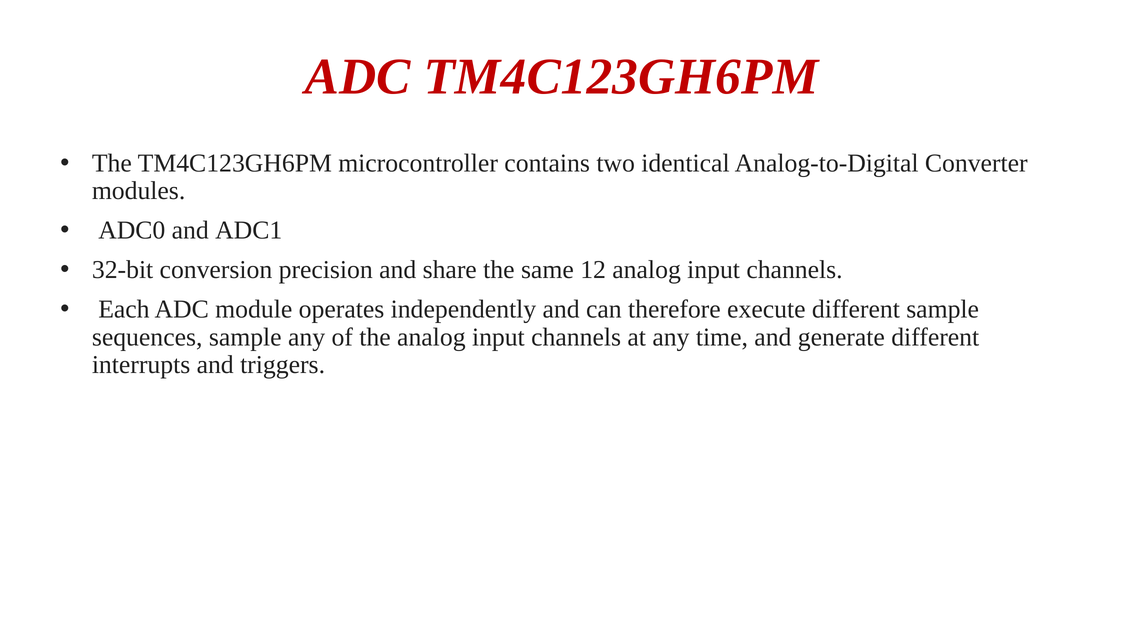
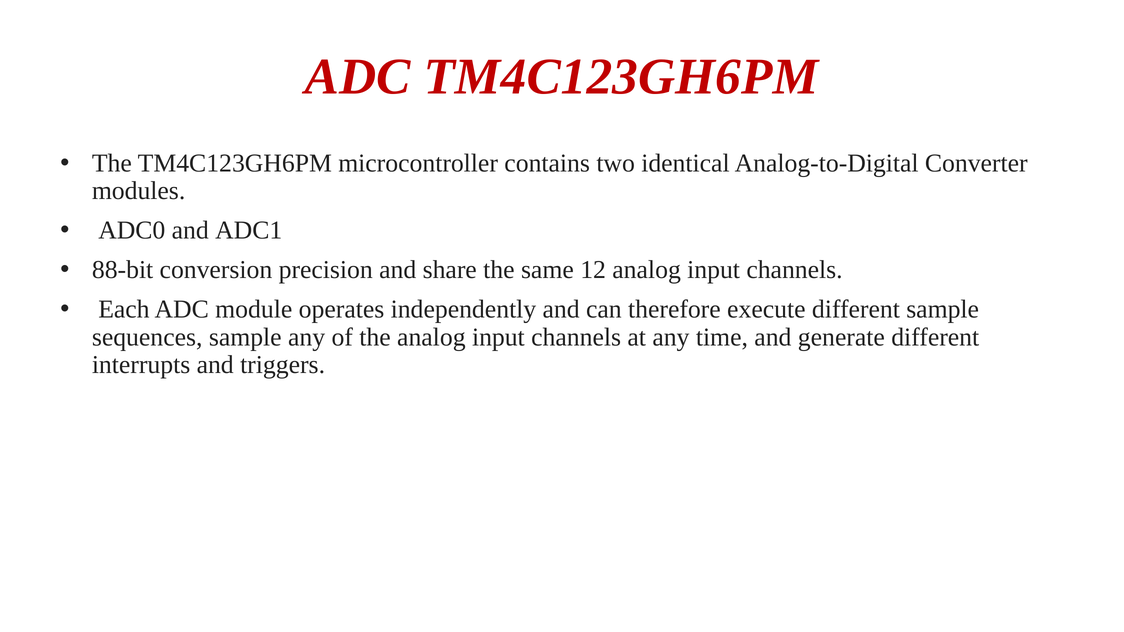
32-bit: 32-bit -> 88-bit (123, 270)
